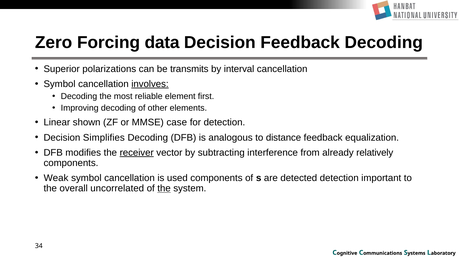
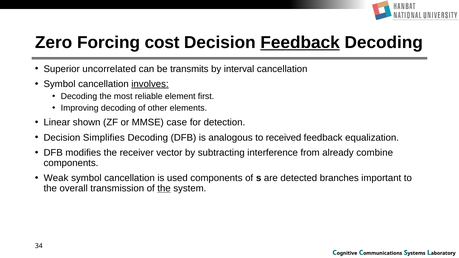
data: data -> cost (162, 42)
Feedback underline: none -> present (300, 42)
polarizations: polarizations -> uncorrelated (109, 69)
distance: distance -> received (284, 138)
receiver underline: present -> none (137, 153)
relatively: relatively -> combine (375, 153)
detected detection: detection -> branches (339, 178)
uncorrelated: uncorrelated -> transmission (117, 189)
